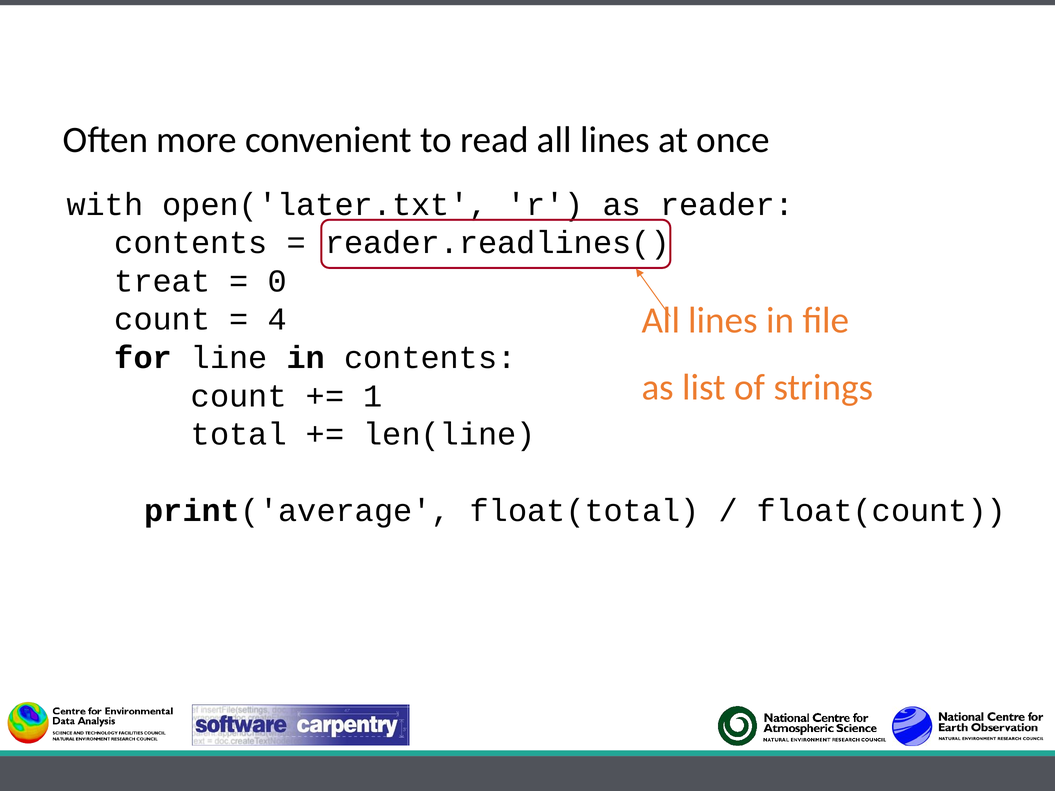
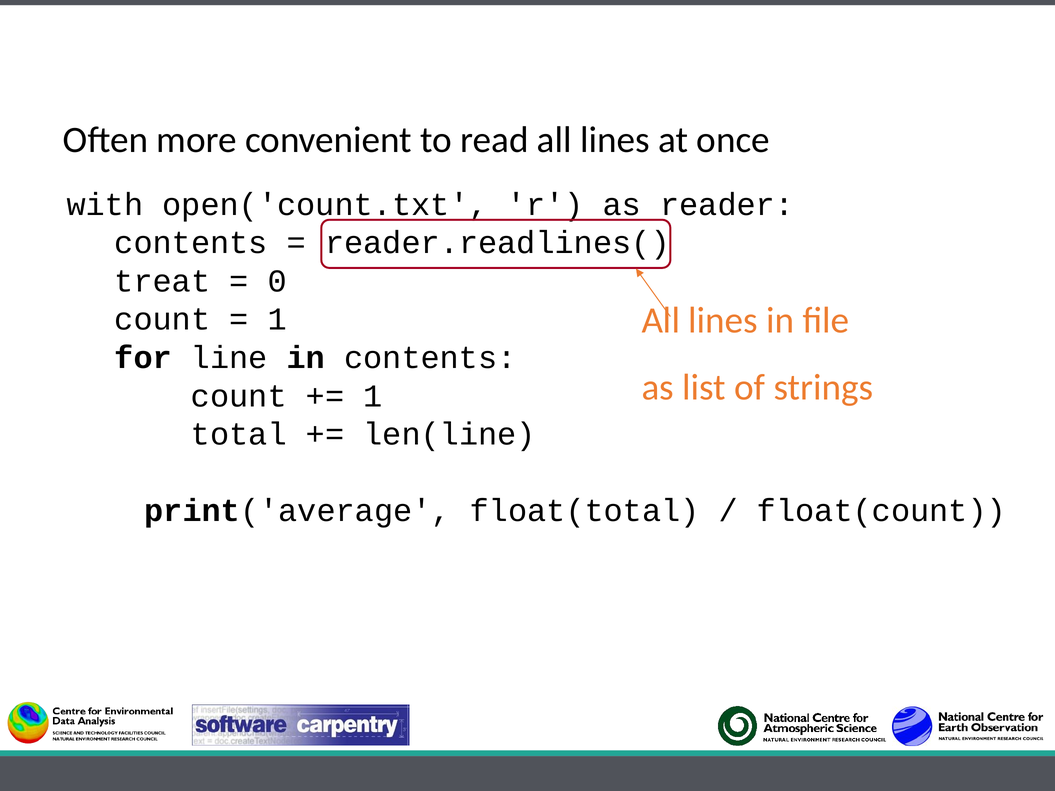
open('later.txt: open('later.txt -> open('count.txt (325, 205)
4: 4 -> 1 (277, 320)
